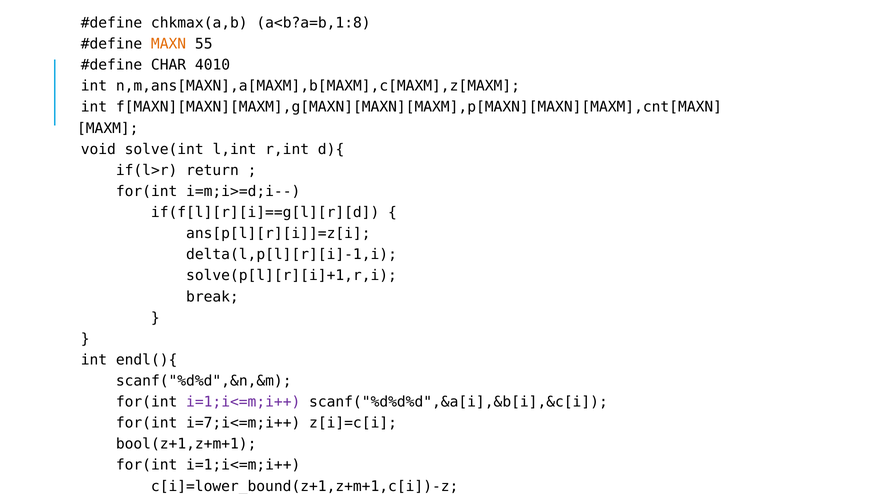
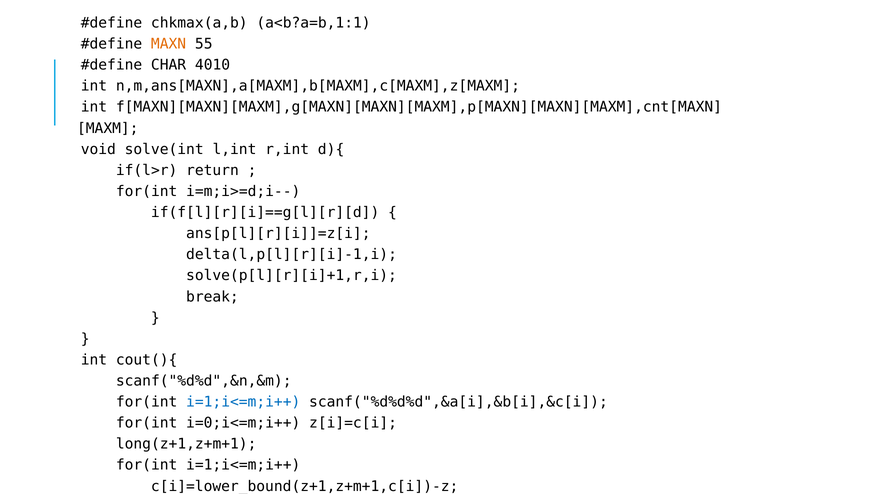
a<b?a=b,1:8: a<b?a=b,1:8 -> a<b?a=b,1:1 (314, 23)
endl(){: endl(){ -> cout(){ (147, 360)
i=1;i<=m;i++ colour: purple -> blue (243, 402)
i=7;i<=m;i++: i=7;i<=m;i++ -> i=0;i<=m;i++ (243, 423)
bool(z+1,z+m+1: bool(z+1,z+m+1 -> long(z+1,z+m+1 (186, 444)
